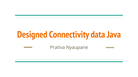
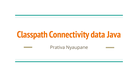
Designed: Designed -> Classpath (32, 35)
